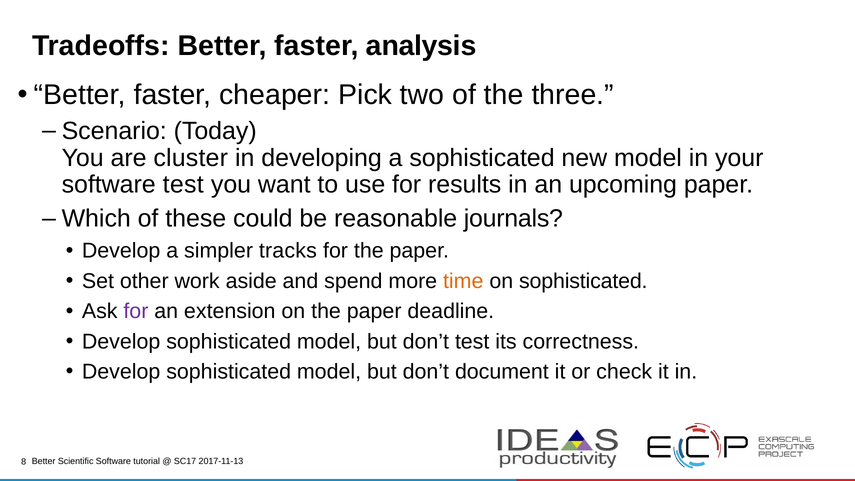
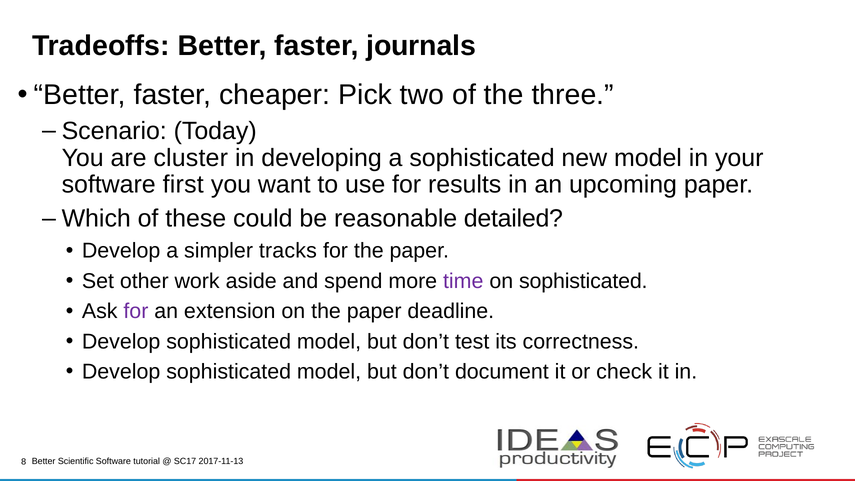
analysis: analysis -> journals (421, 46)
software test: test -> first (183, 185)
journals: journals -> detailed (513, 219)
time colour: orange -> purple (463, 281)
